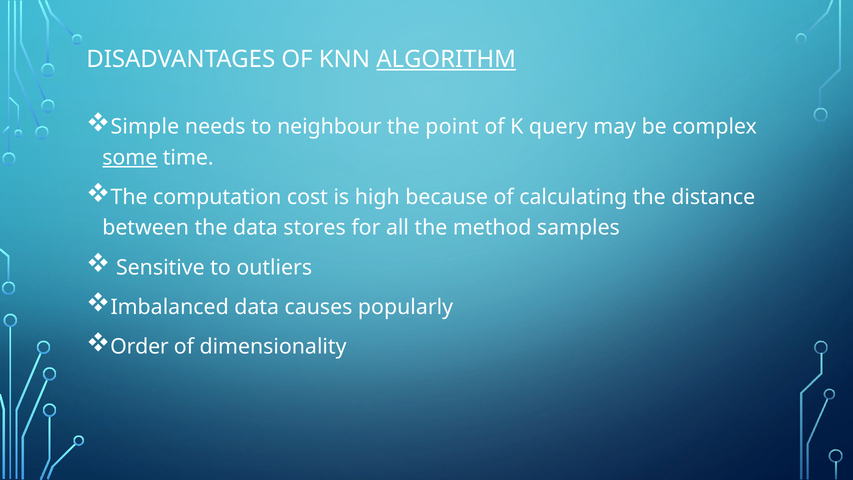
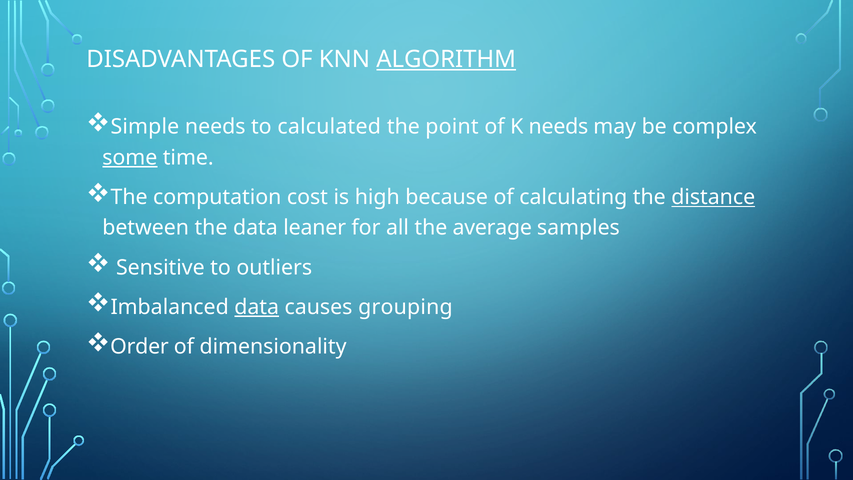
neighbour: neighbour -> calculated (329, 127)
K query: query -> needs (558, 127)
distance underline: none -> present (713, 197)
stores: stores -> leaner (315, 228)
method: method -> average (492, 228)
data underline: none -> present (257, 307)
popularly: popularly -> grouping (405, 307)
